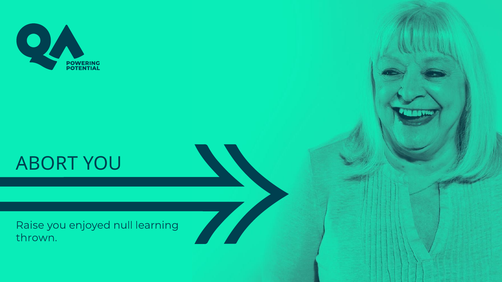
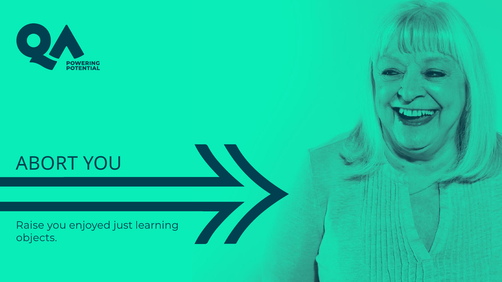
null: null -> just (123, 225)
thrown: thrown -> objects (37, 238)
